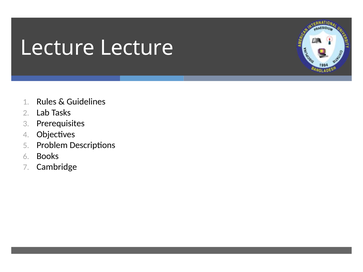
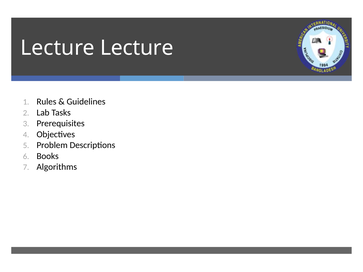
Cambridge: Cambridge -> Algorithms (57, 167)
